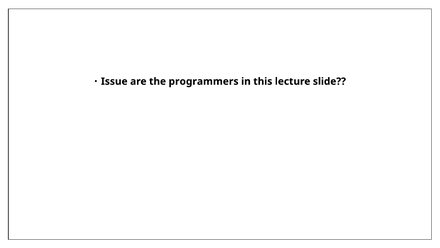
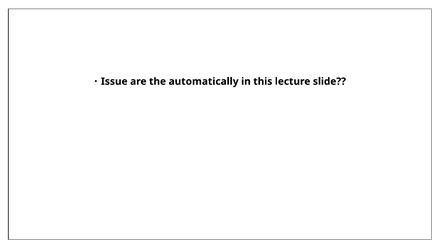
programmers: programmers -> automatically (204, 81)
